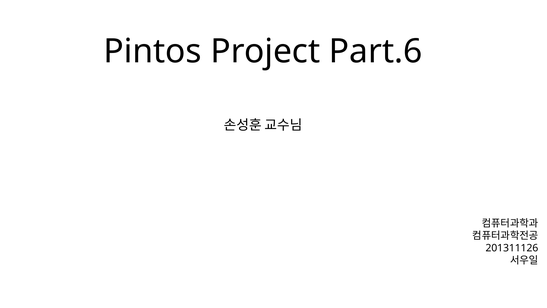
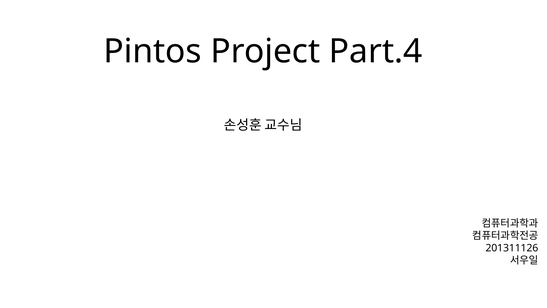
Part.6: Part.6 -> Part.4 (376, 51)
